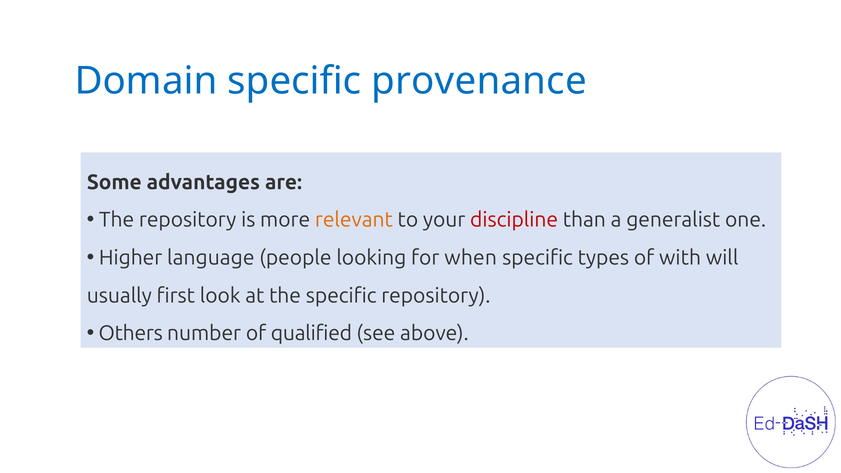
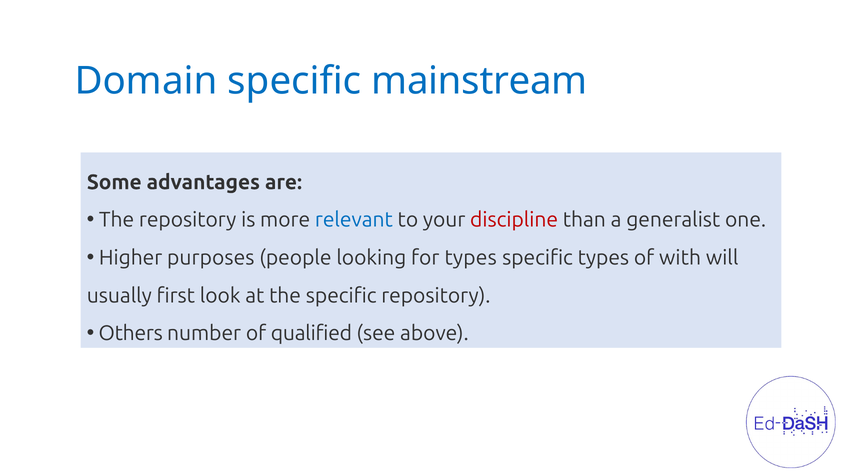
provenance: provenance -> mainstream (479, 81)
relevant colour: orange -> blue (354, 220)
language: language -> purposes (211, 258)
for when: when -> types (471, 258)
